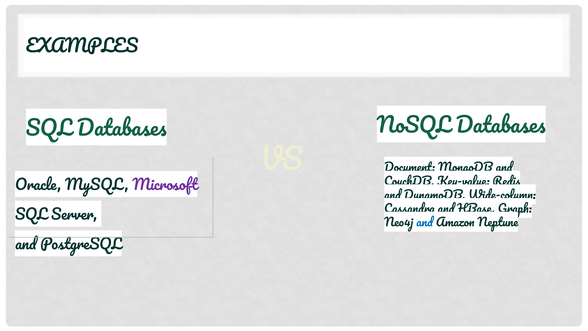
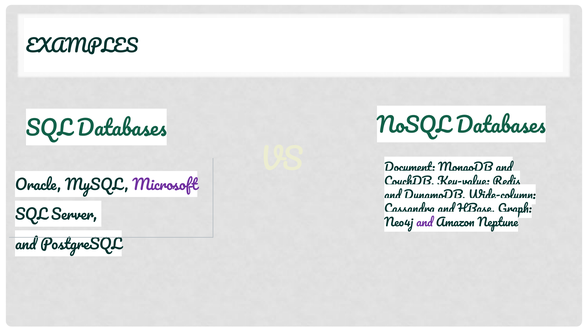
and colour: blue -> purple (425, 223)
